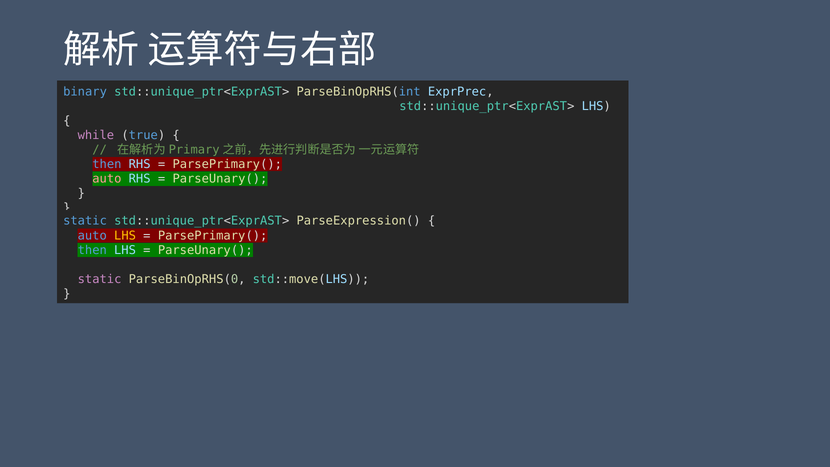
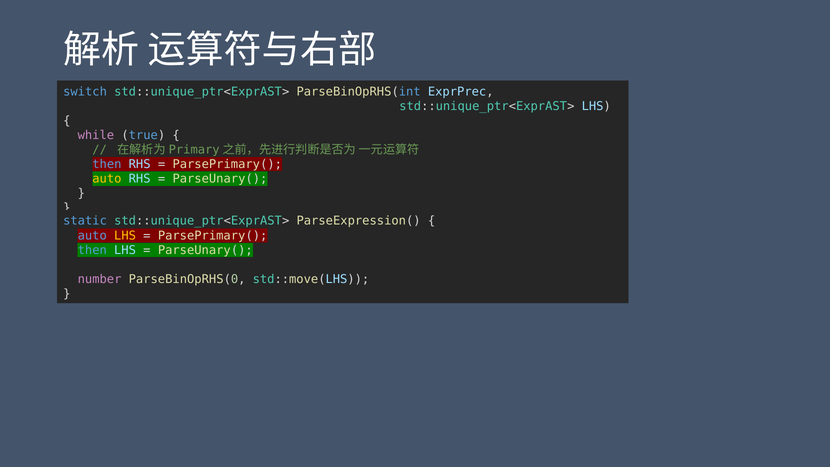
binary: binary -> switch (85, 92)
auto colour: pink -> yellow (107, 179)
static: static -> number (100, 279)
